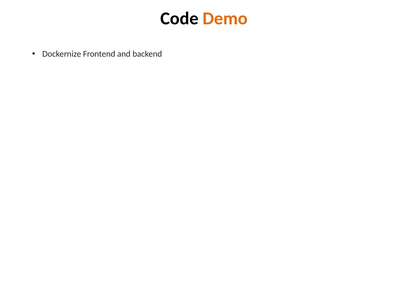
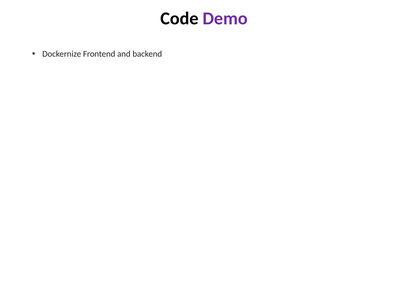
Demo colour: orange -> purple (225, 19)
